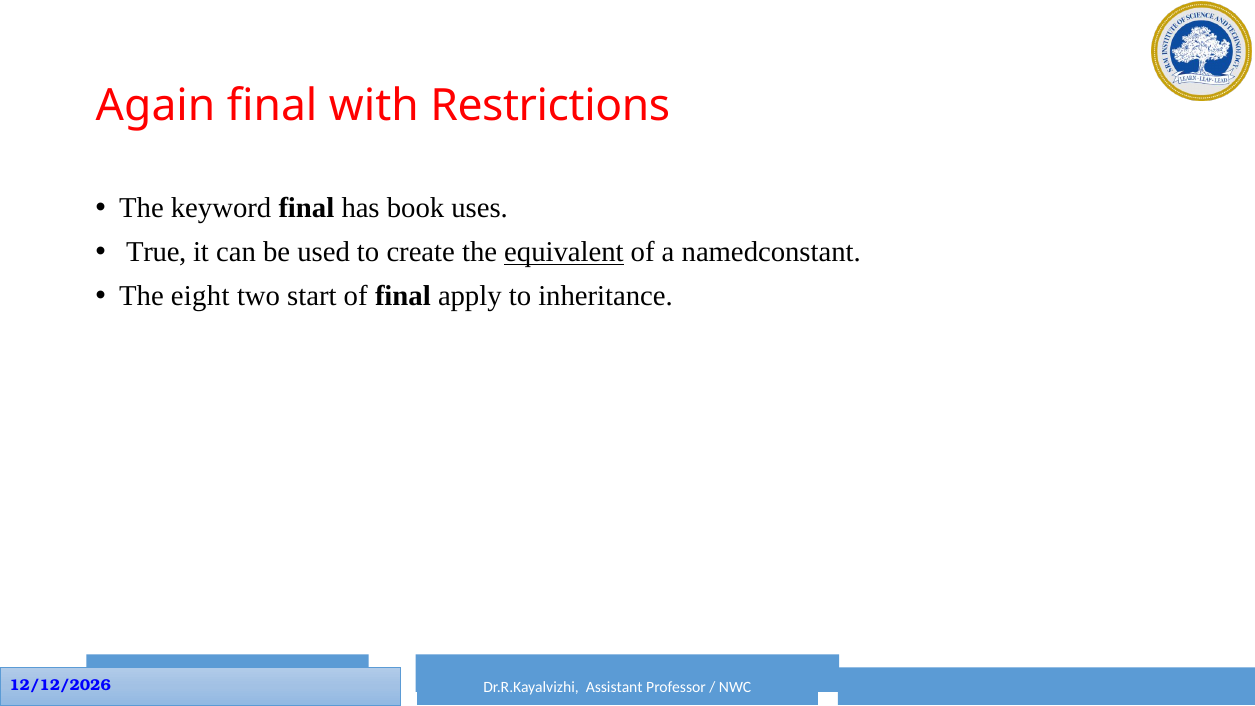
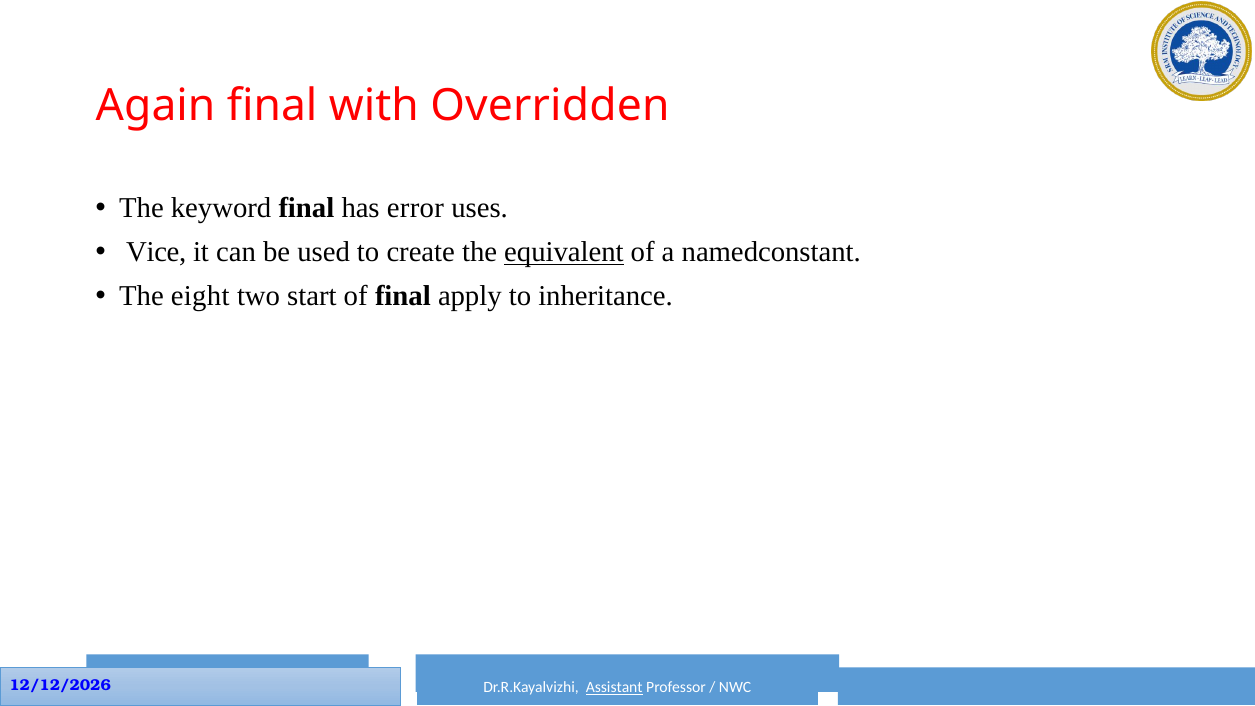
Restrictions: Restrictions -> Overridden (550, 106)
book: book -> error (415, 208)
True: True -> Vice (156, 252)
Assistant underline: none -> present (614, 687)
